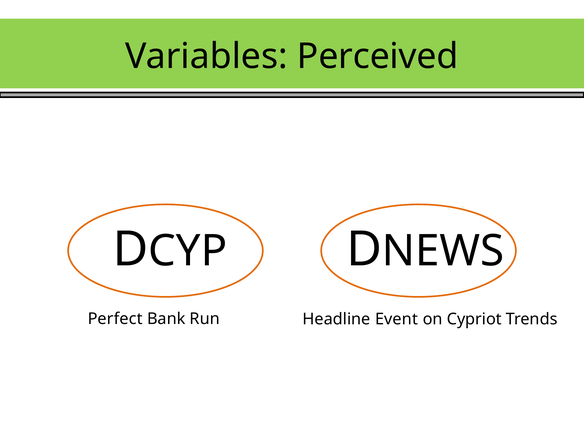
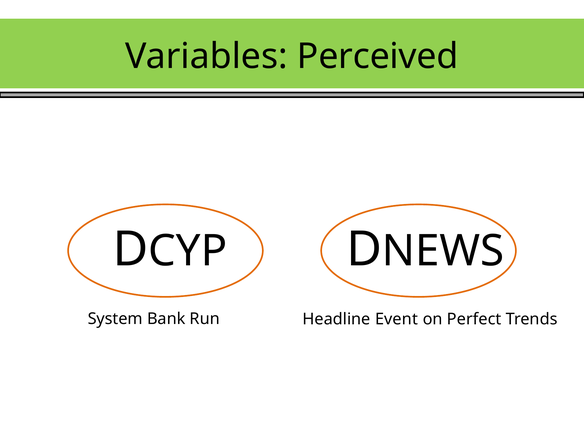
Perfect: Perfect -> System (115, 319)
Cypriot: Cypriot -> Perfect (474, 319)
